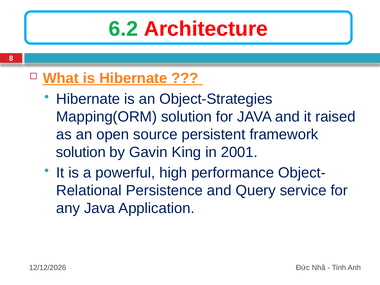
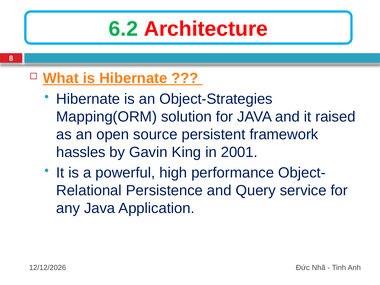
solution: solution -> hassles (81, 152)
